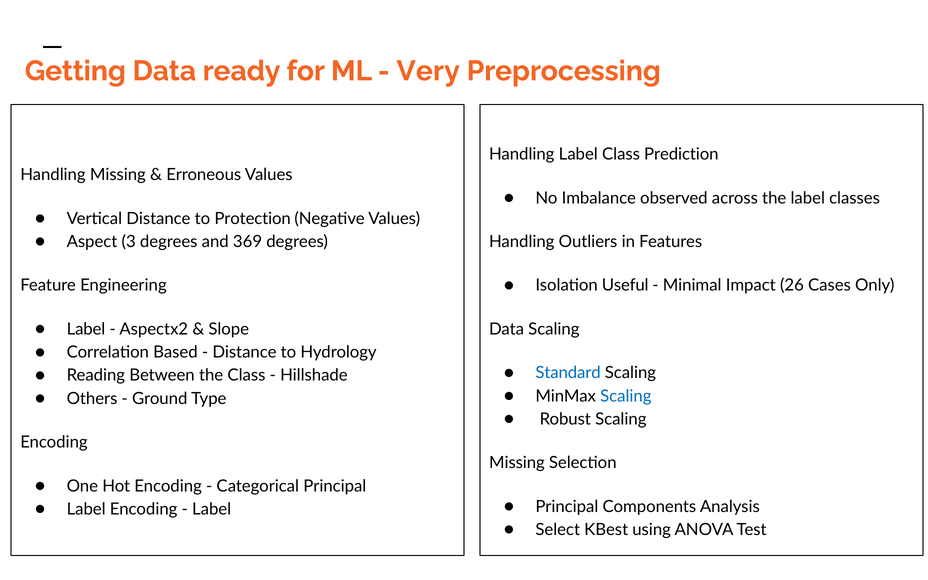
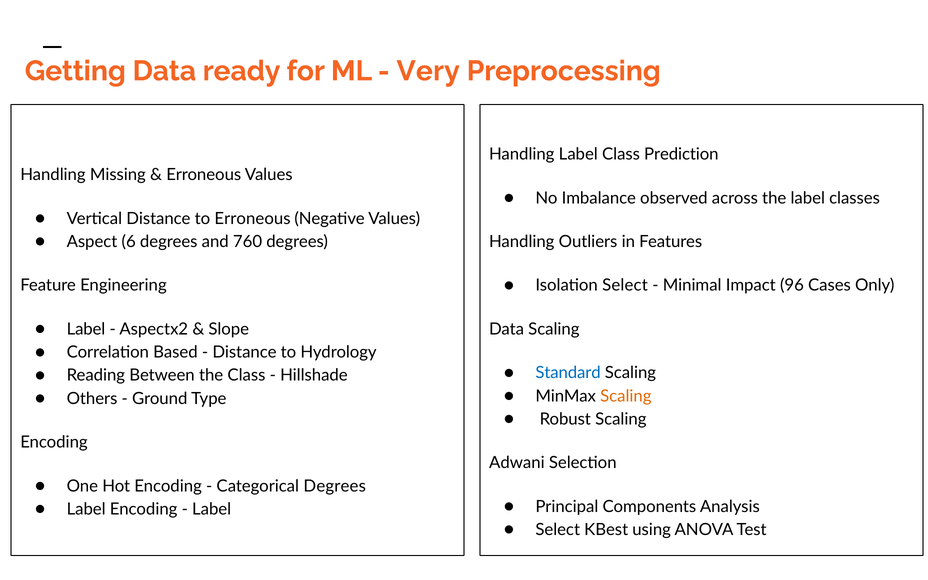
to Protection: Protection -> Erroneous (253, 219)
3: 3 -> 6 (129, 242)
369: 369 -> 760 (248, 242)
Isolation Useful: Useful -> Select (625, 285)
26: 26 -> 96 (792, 285)
Scaling colour: blue -> orange (626, 396)
Missing: Missing -> Adwani (517, 463)
Categorical Principal: Principal -> Degrees (335, 486)
